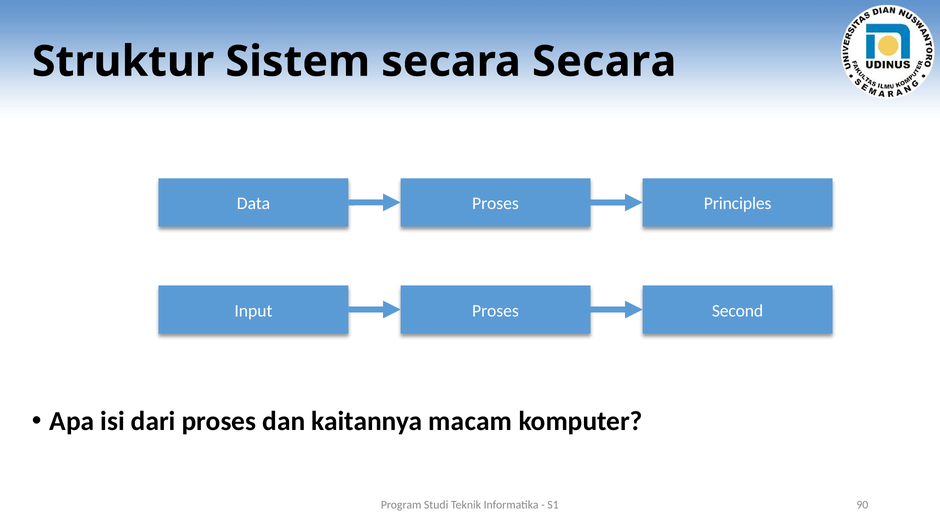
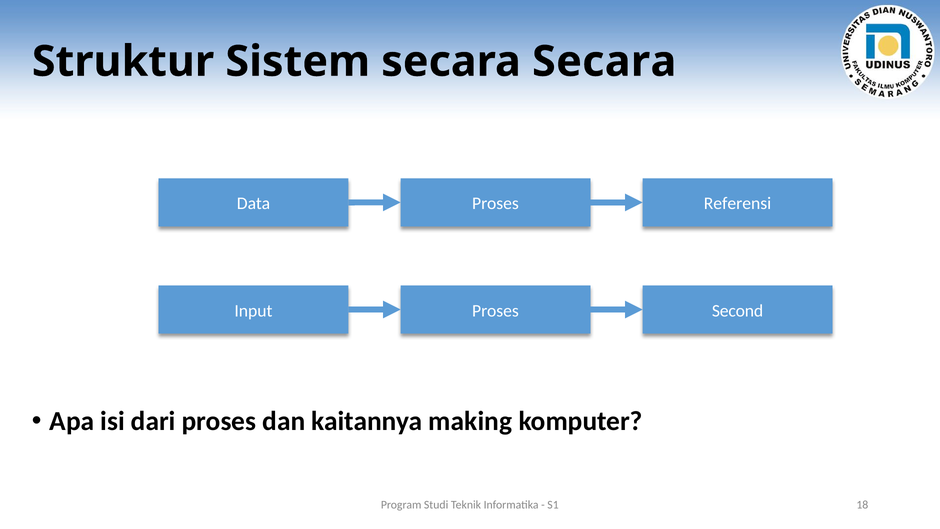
Principles: Principles -> Referensi (738, 204)
macam: macam -> making (470, 421)
90: 90 -> 18 (862, 505)
